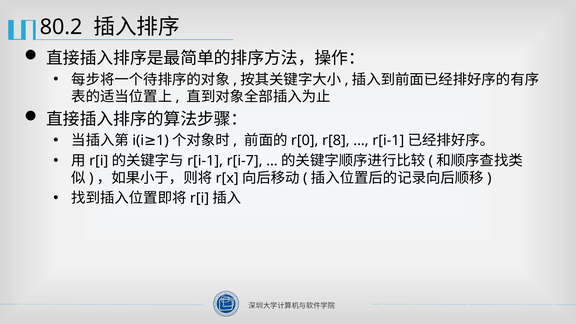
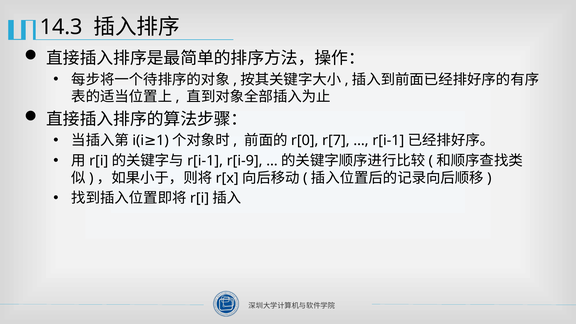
80.2: 80.2 -> 14.3 (61, 27)
r[8: r[8 -> r[7 (336, 141)
r[i-7: r[i-7 -> r[i-9 (245, 161)
